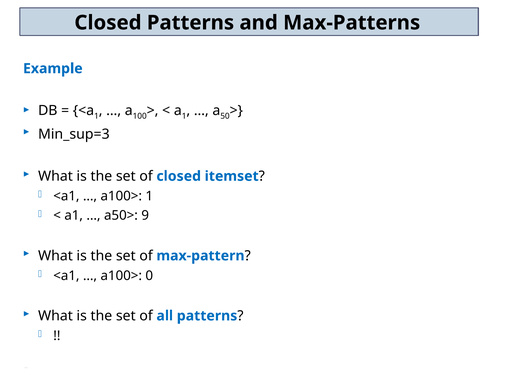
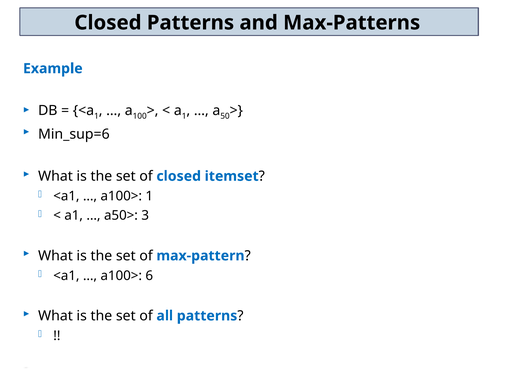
Min_sup=3: Min_sup=3 -> Min_sup=6 (74, 134)
9: 9 -> 3 (145, 216)
0: 0 -> 6 (149, 276)
